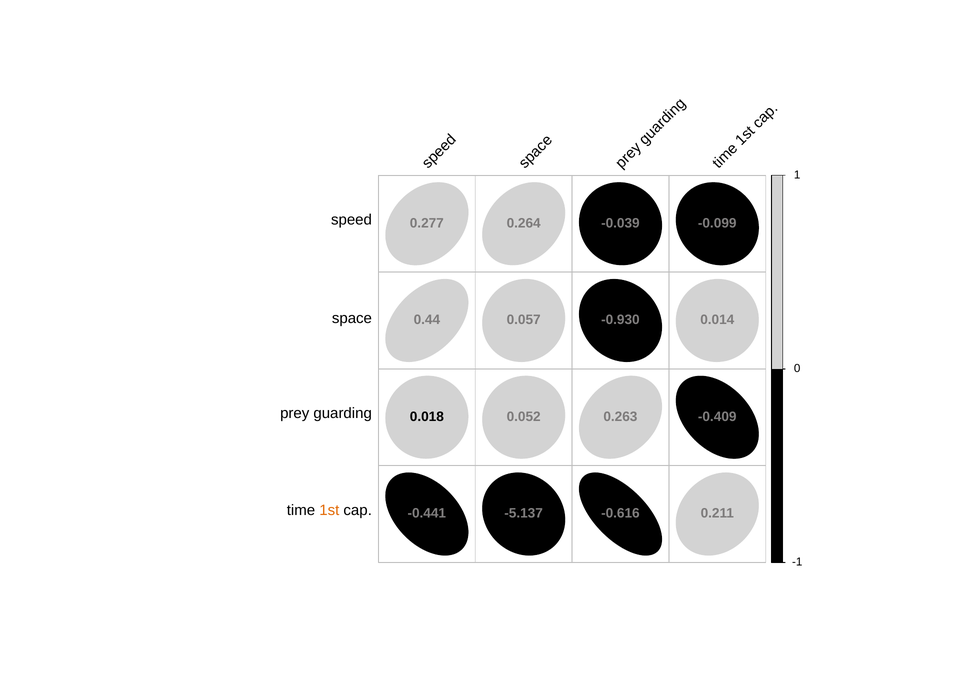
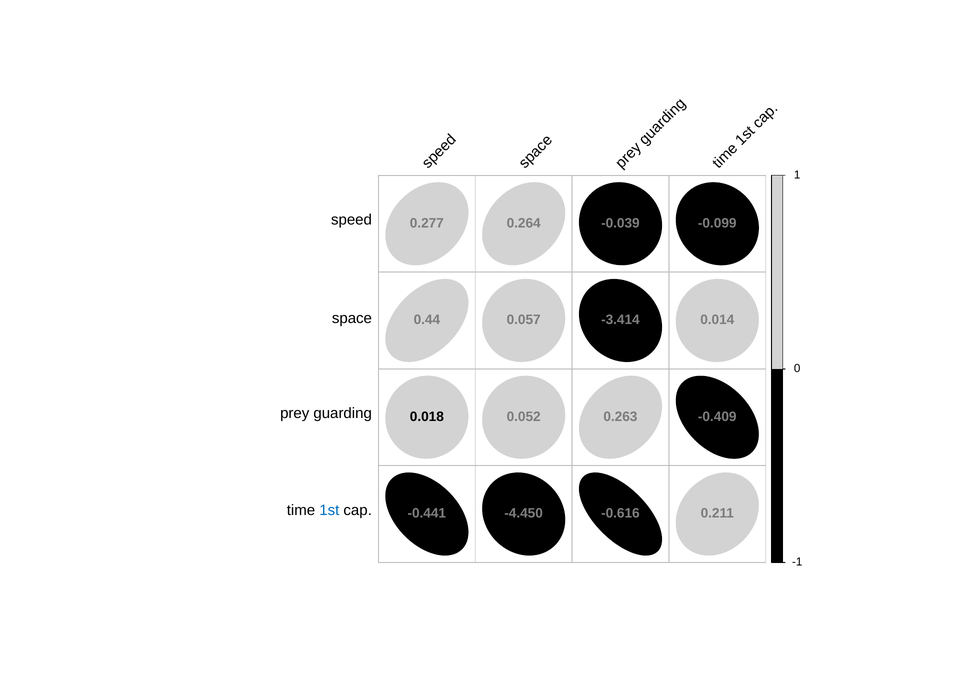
-0.930: -0.930 -> -3.414 (620, 320)
1st colour: orange -> blue (329, 510)
-5.137: -5.137 -> -4.450 (524, 514)
